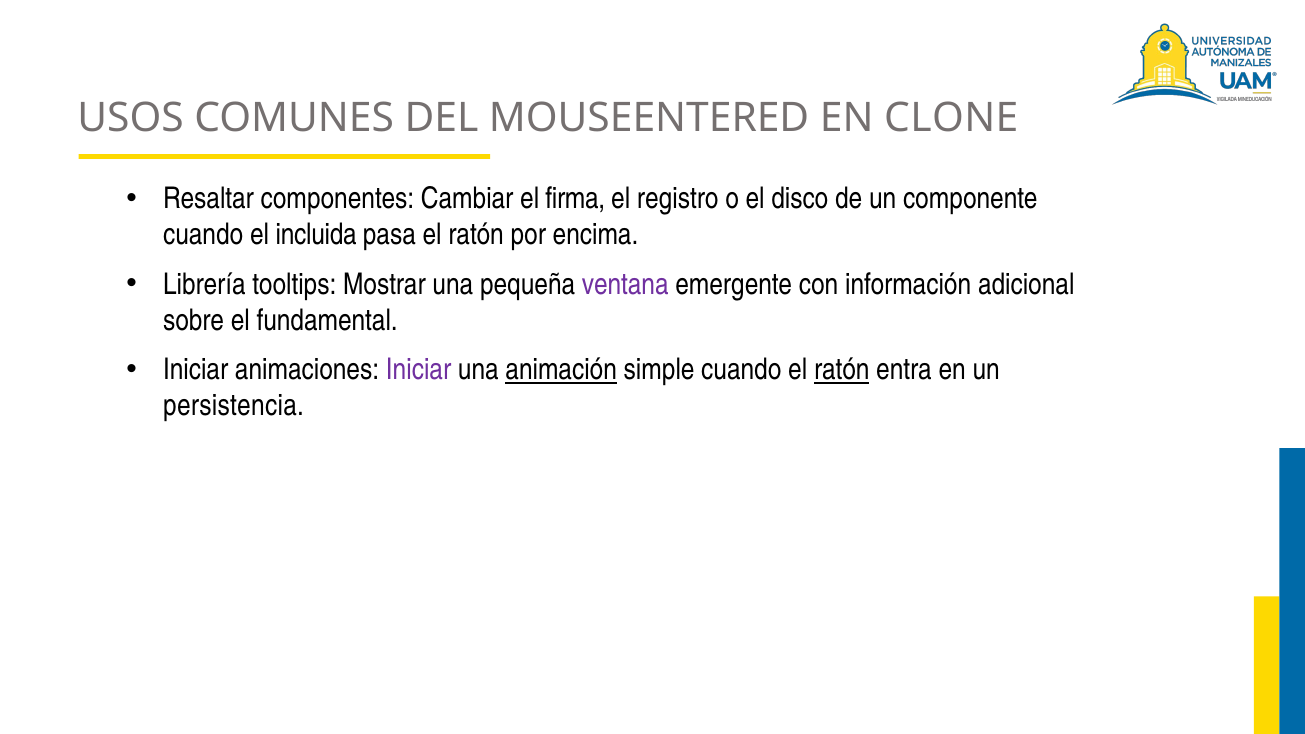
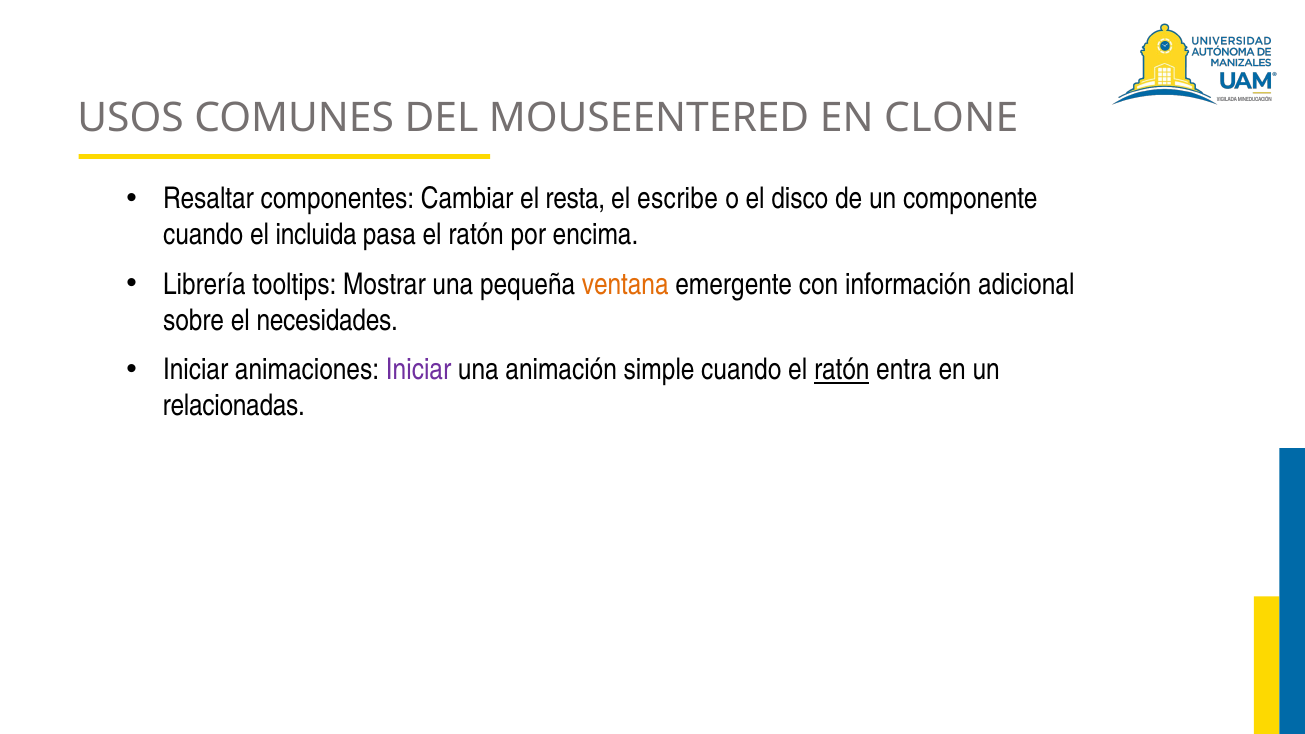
firma: firma -> resta (575, 199)
registro: registro -> escribe (678, 199)
ventana colour: purple -> orange (625, 284)
fundamental: fundamental -> necesidades (327, 320)
animación underline: present -> none (561, 370)
persistencia: persistencia -> relacionadas (234, 406)
